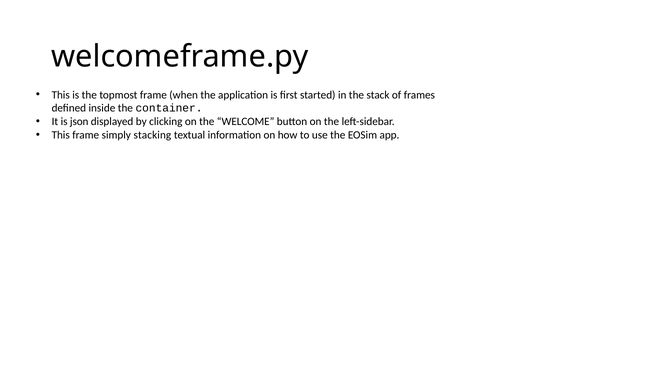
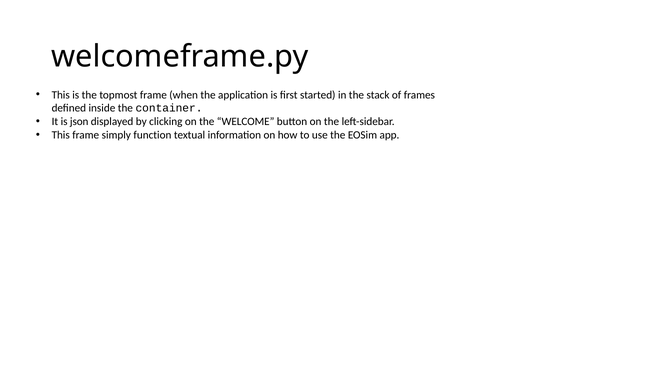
stacking: stacking -> function (152, 135)
